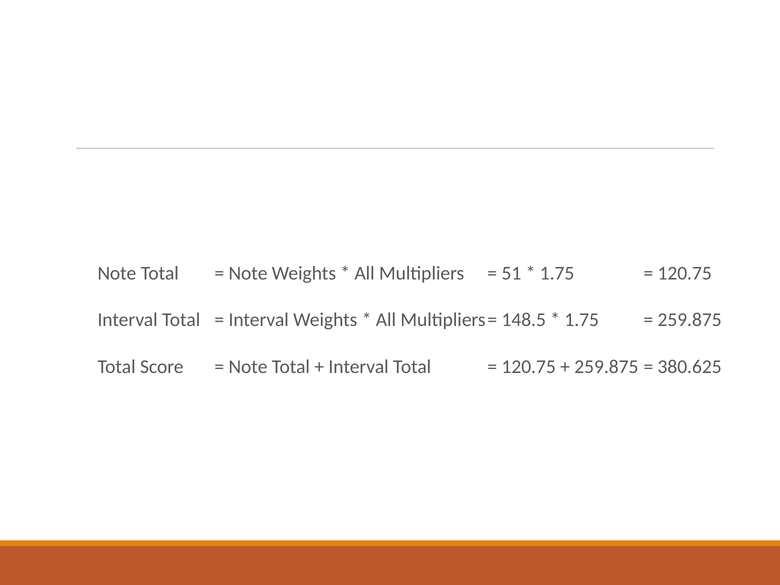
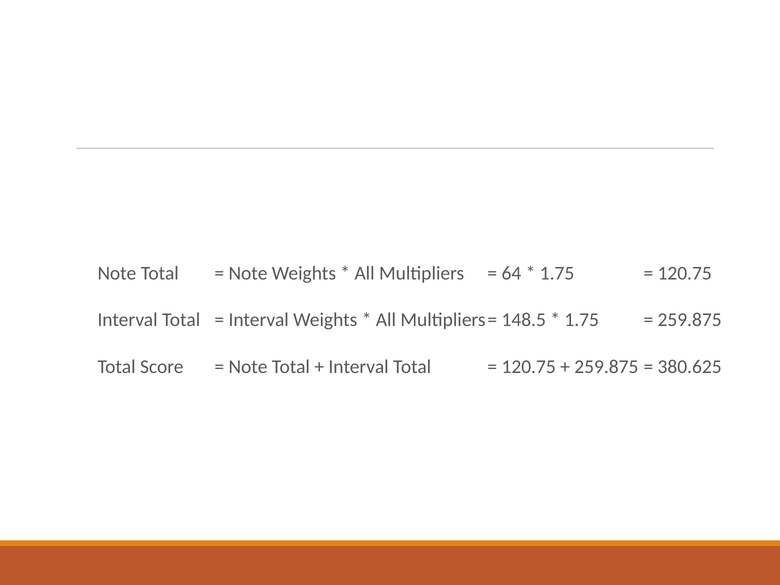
51: 51 -> 64 (511, 273)
